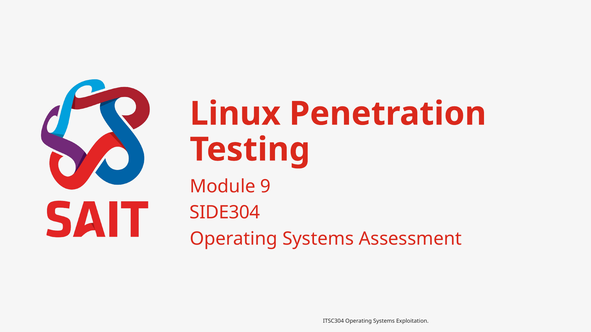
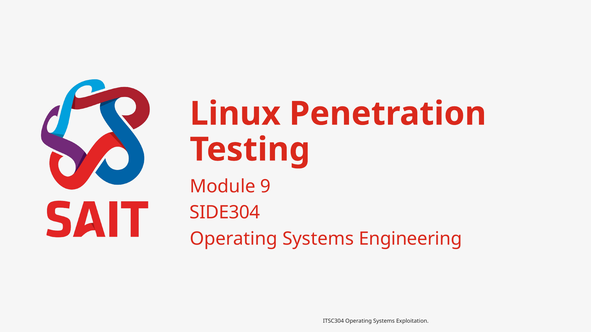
Assessment: Assessment -> Engineering (410, 239)
